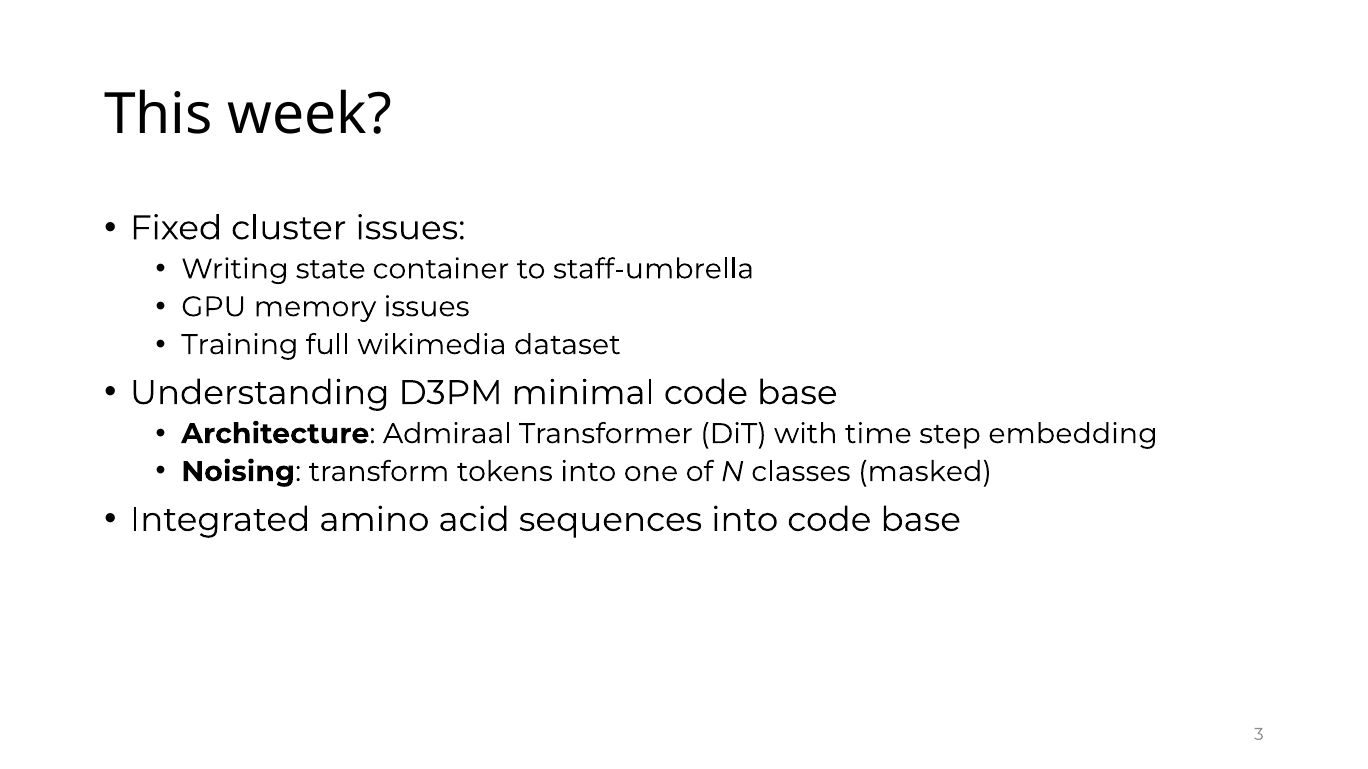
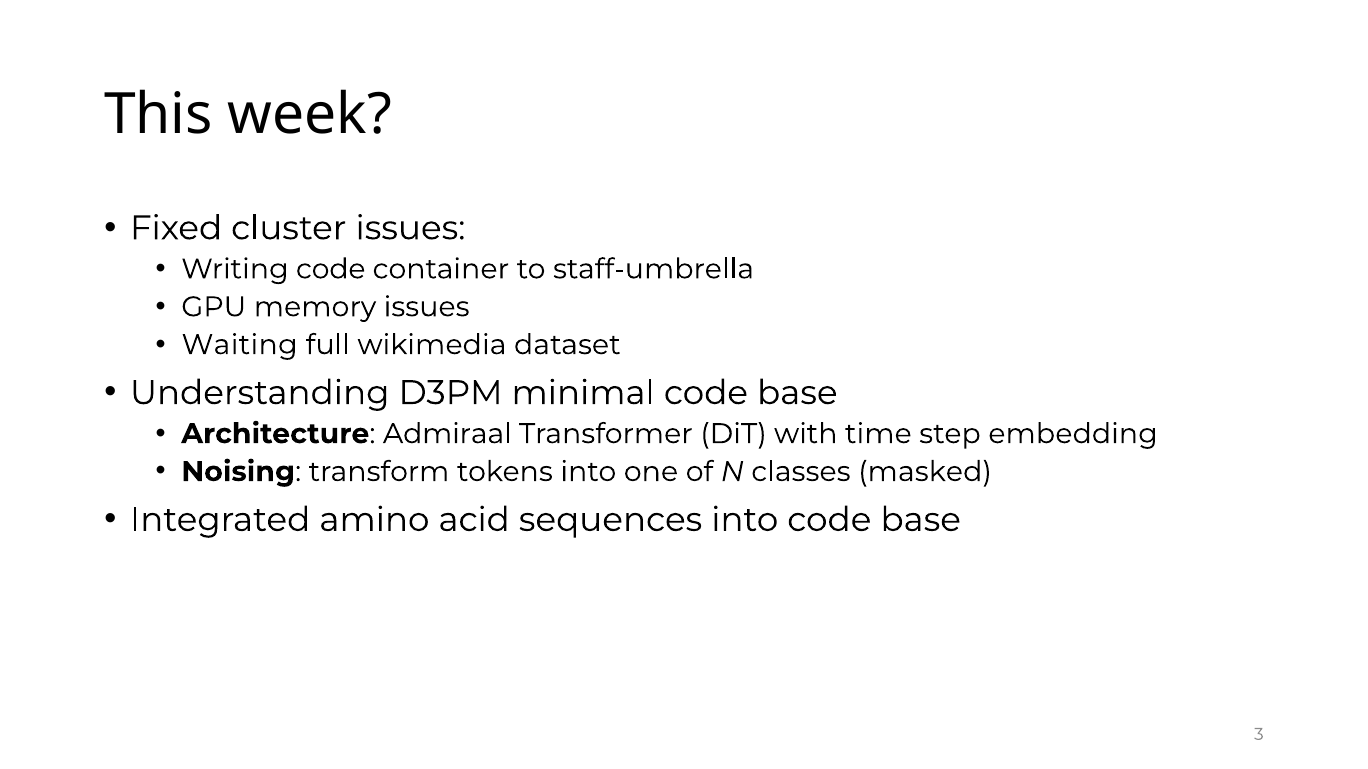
Writing state: state -> code (331, 269)
Training: Training -> Waiting (240, 345)
